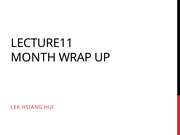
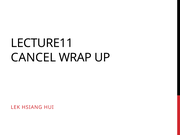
MONTH: MONTH -> CANCEL (33, 58)
